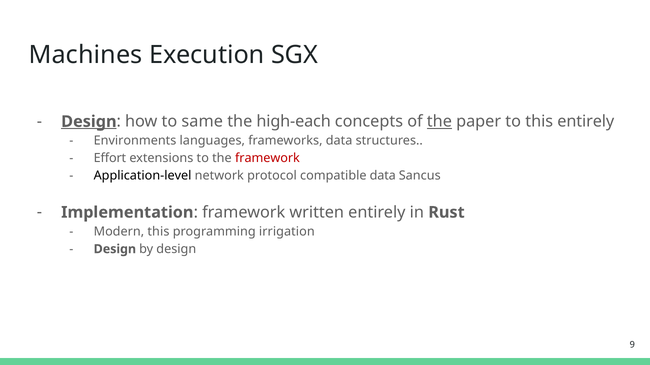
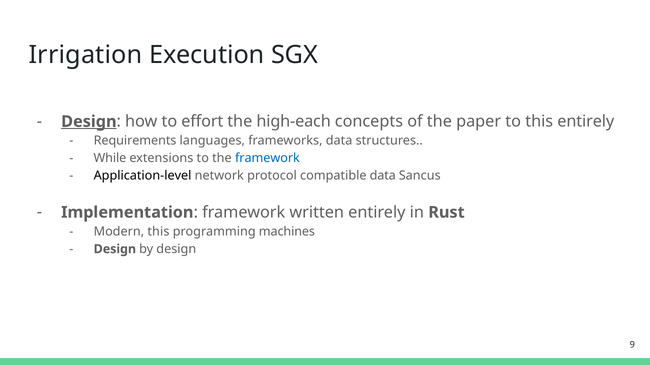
Machines: Machines -> Irrigation (86, 55)
same: same -> effort (202, 122)
the underline: present -> none (439, 122)
Environments: Environments -> Requirements (135, 141)
Effort: Effort -> While (110, 159)
framework colour: red -> blue (267, 159)
irrigation: irrigation -> machines (287, 232)
